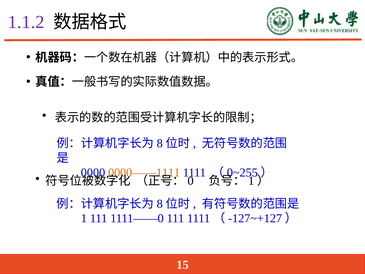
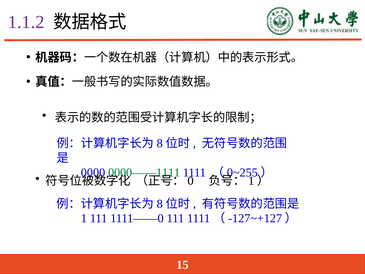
0000——1111 colour: orange -> green (144, 173)
